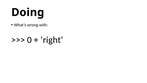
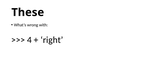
Doing: Doing -> These (28, 12)
0: 0 -> 4 (29, 40)
